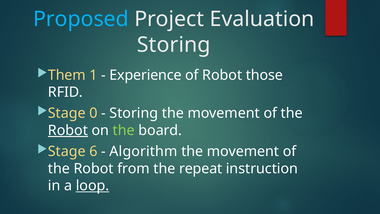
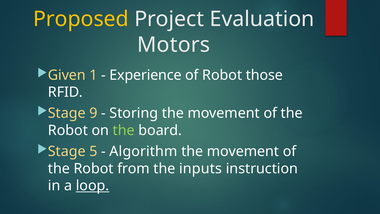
Proposed colour: light blue -> yellow (81, 19)
Storing: Storing -> Motors (174, 45)
Them: Them -> Given (67, 75)
0: 0 -> 9 (93, 113)
Robot underline: present -> none (68, 130)
6: 6 -> 5 (93, 151)
repeat: repeat -> inputs (201, 168)
